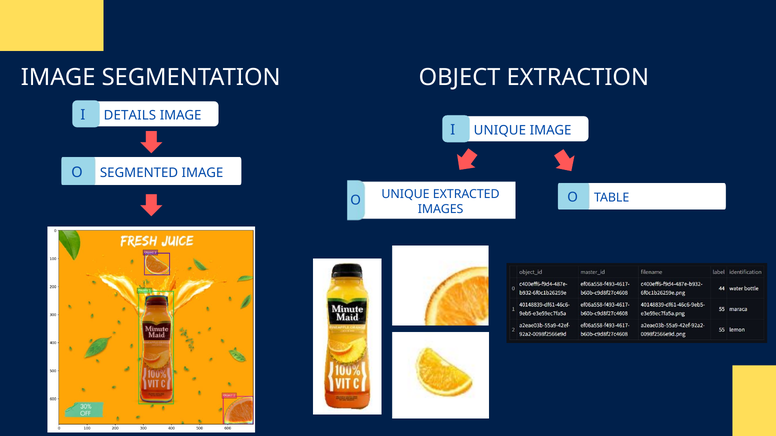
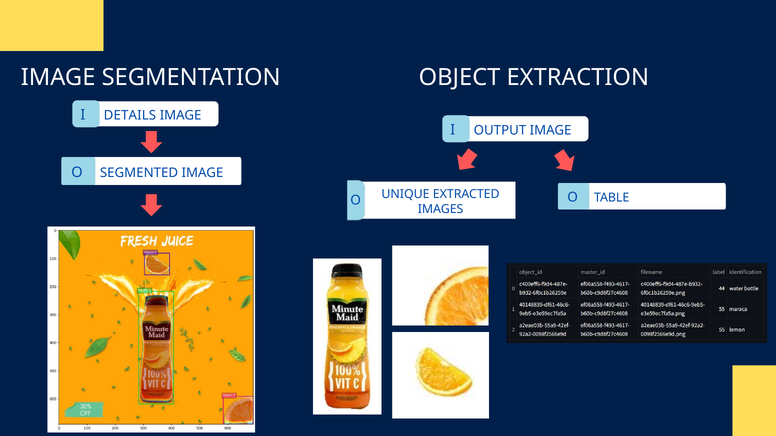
UNIQUE: UNIQUE -> OUTPUT (500, 131)
